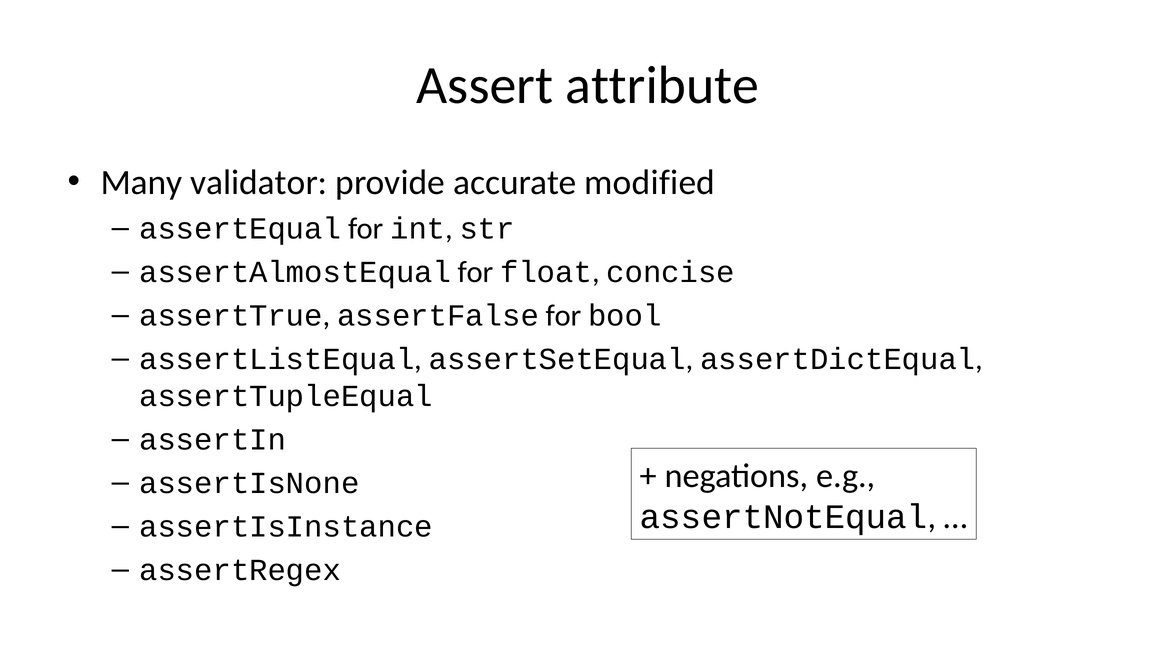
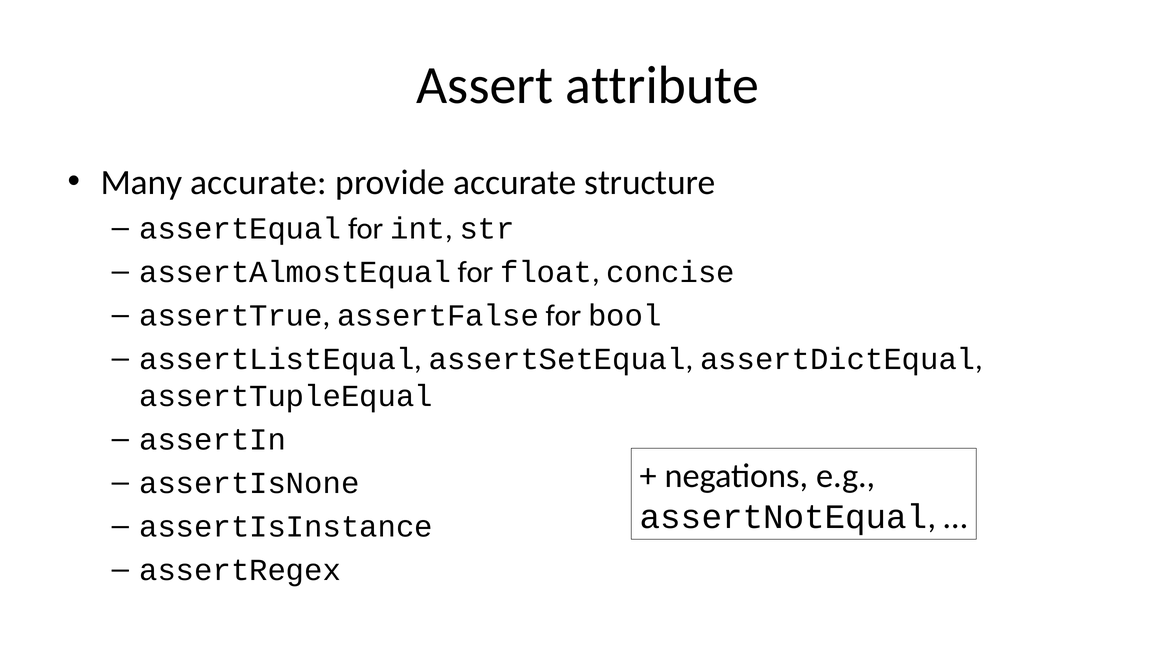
Many validator: validator -> accurate (259, 183)
modified: modified -> structure (650, 183)
